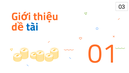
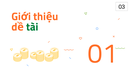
tài colour: blue -> green (32, 27)
